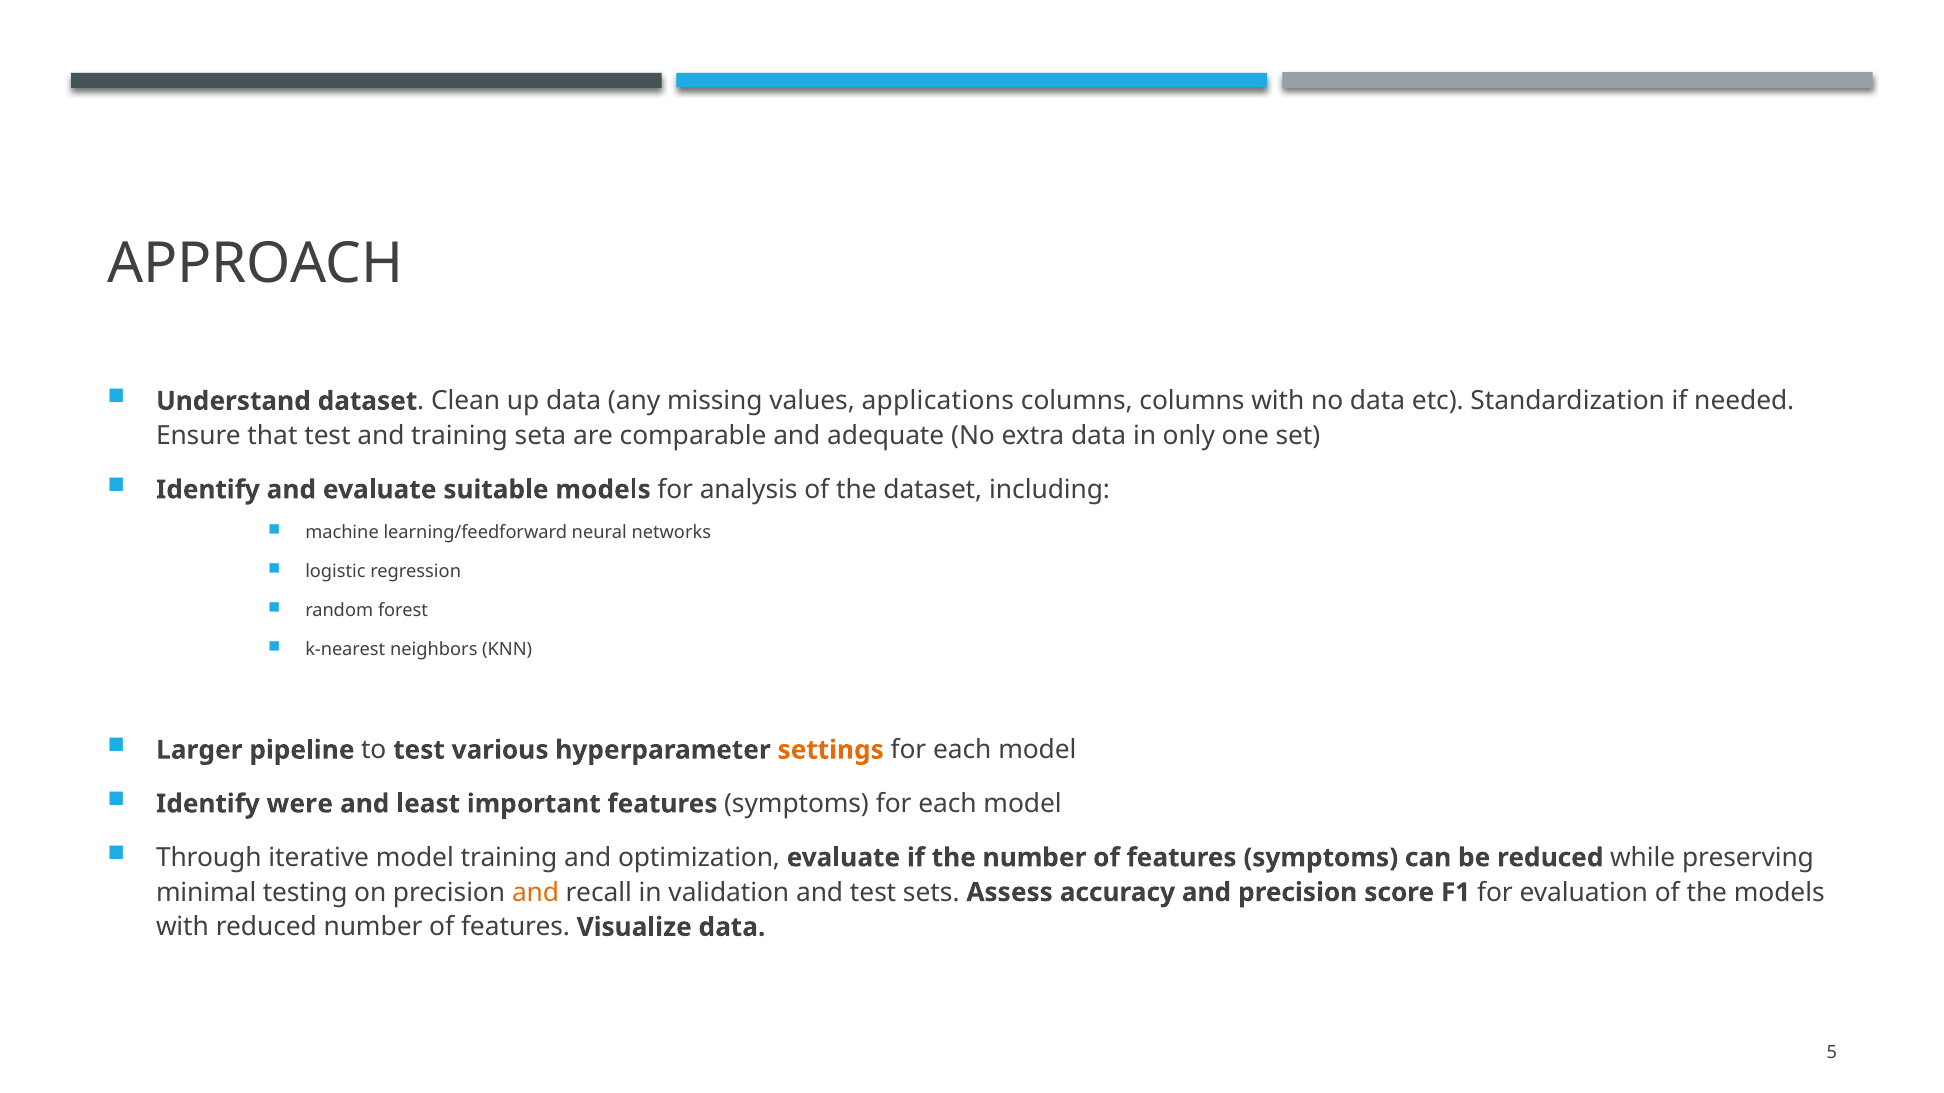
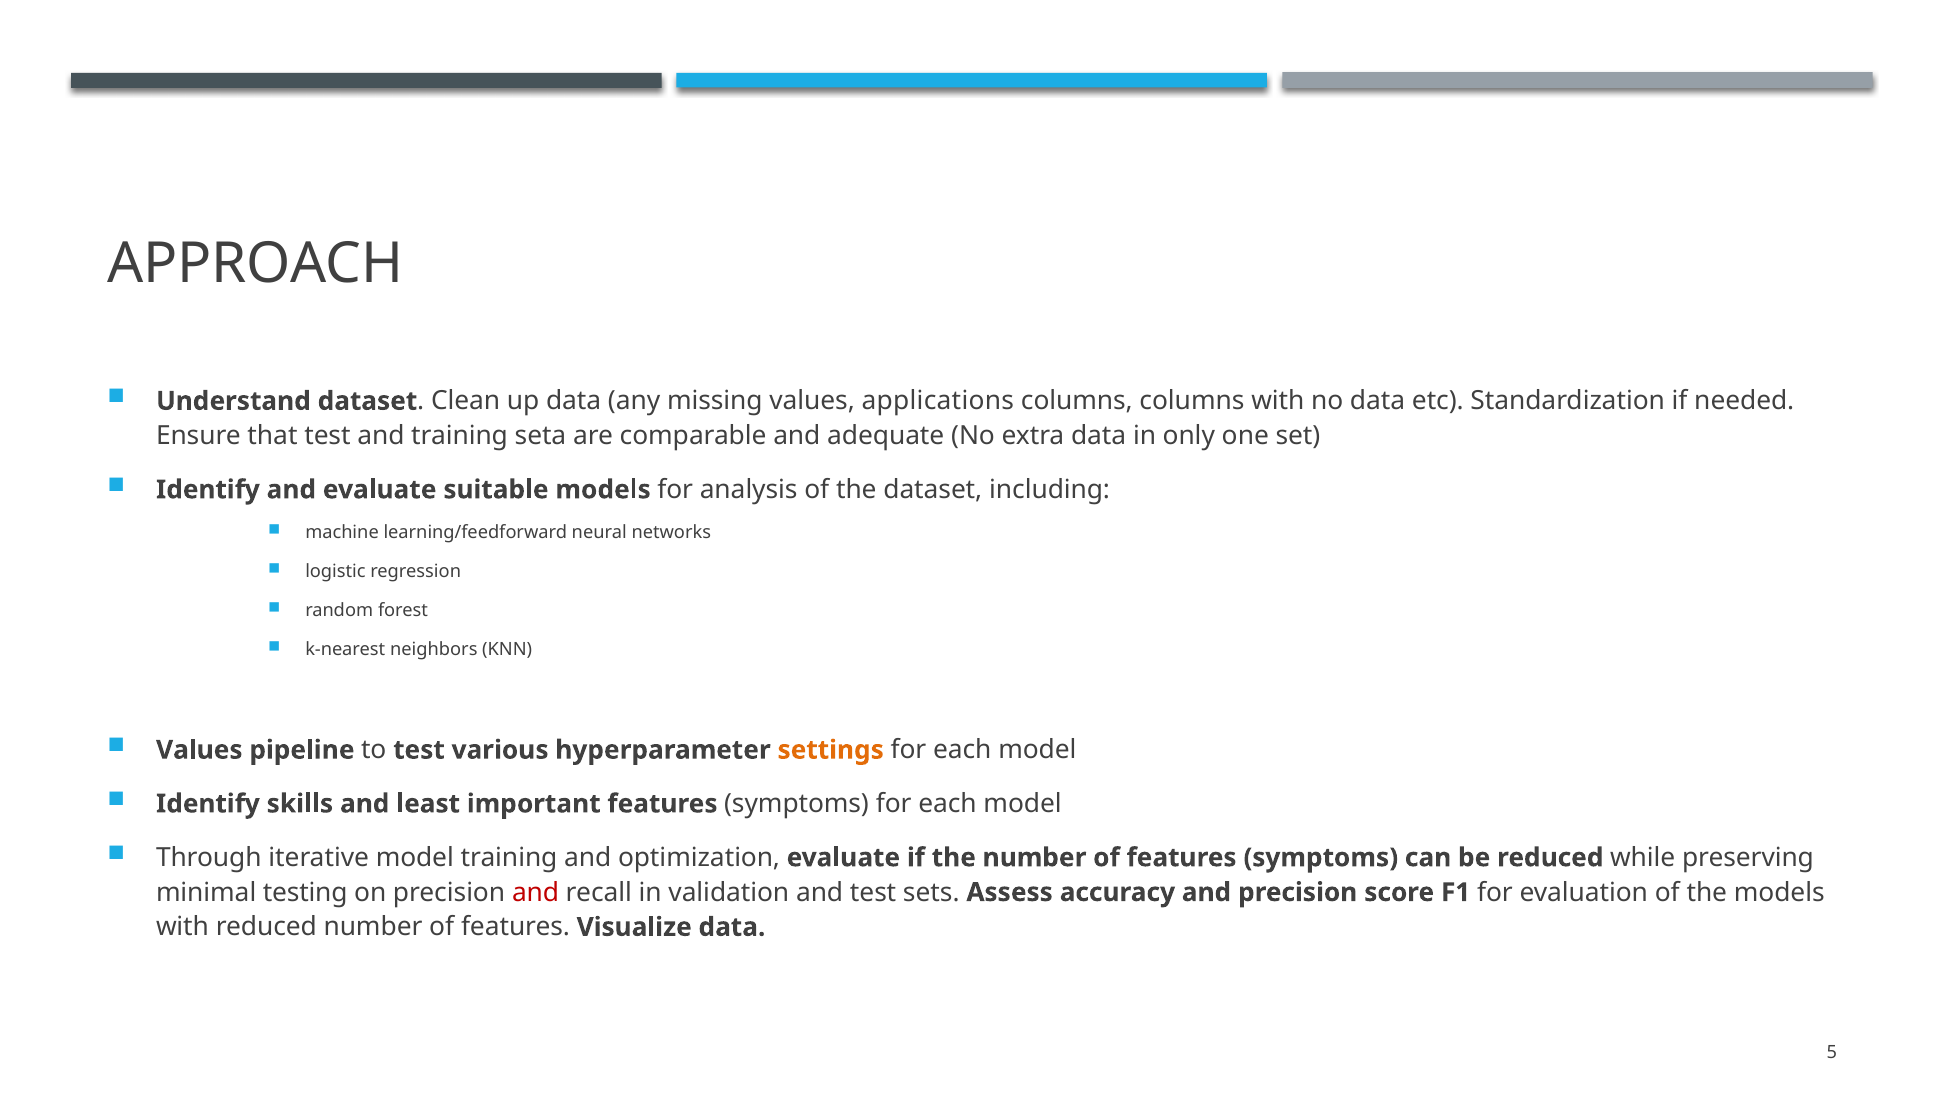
Larger: Larger -> Values (199, 750)
were: were -> skills (300, 804)
and colour: orange -> red (536, 893)
